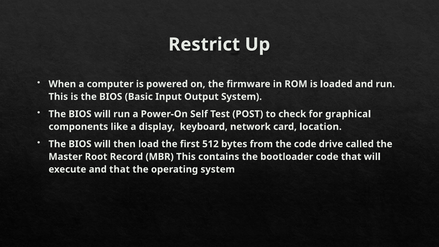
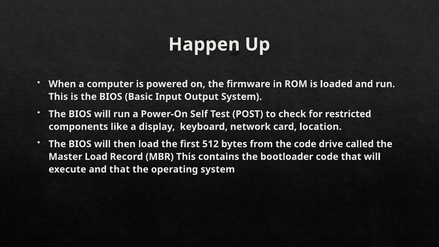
Restrict: Restrict -> Happen (204, 44)
graphical: graphical -> restricted (348, 114)
Master Root: Root -> Load (96, 157)
